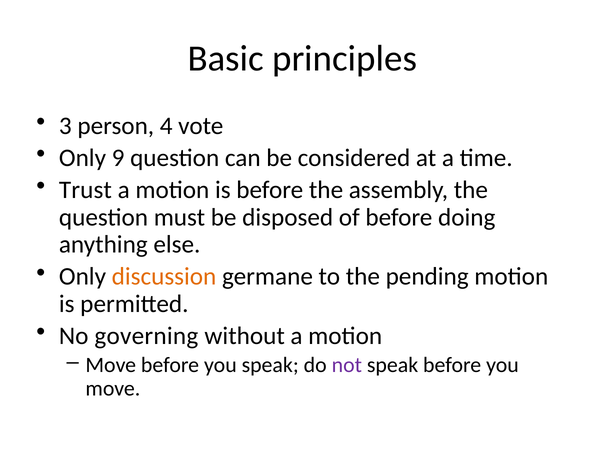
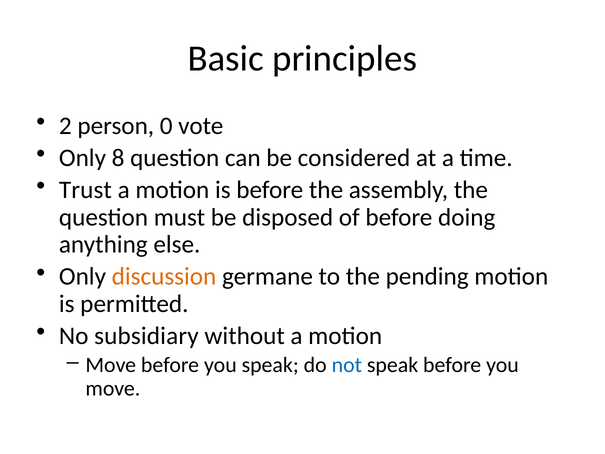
3: 3 -> 2 (65, 126)
4: 4 -> 0 (166, 126)
9: 9 -> 8 (118, 158)
governing: governing -> subsidiary (146, 336)
not colour: purple -> blue (347, 365)
